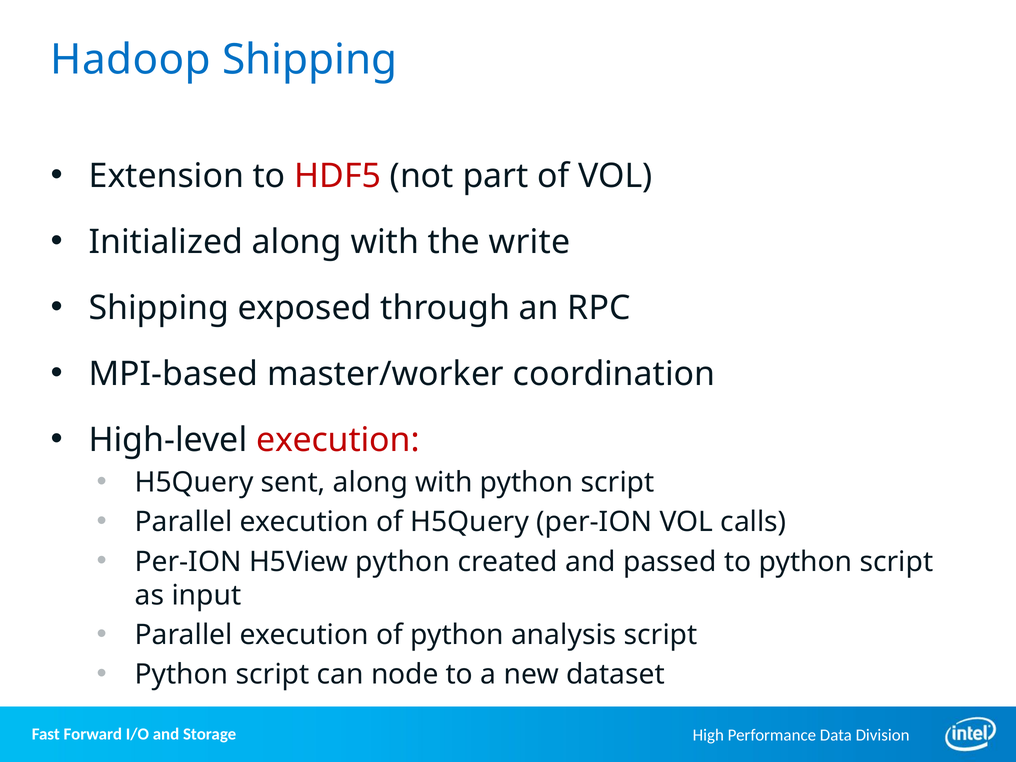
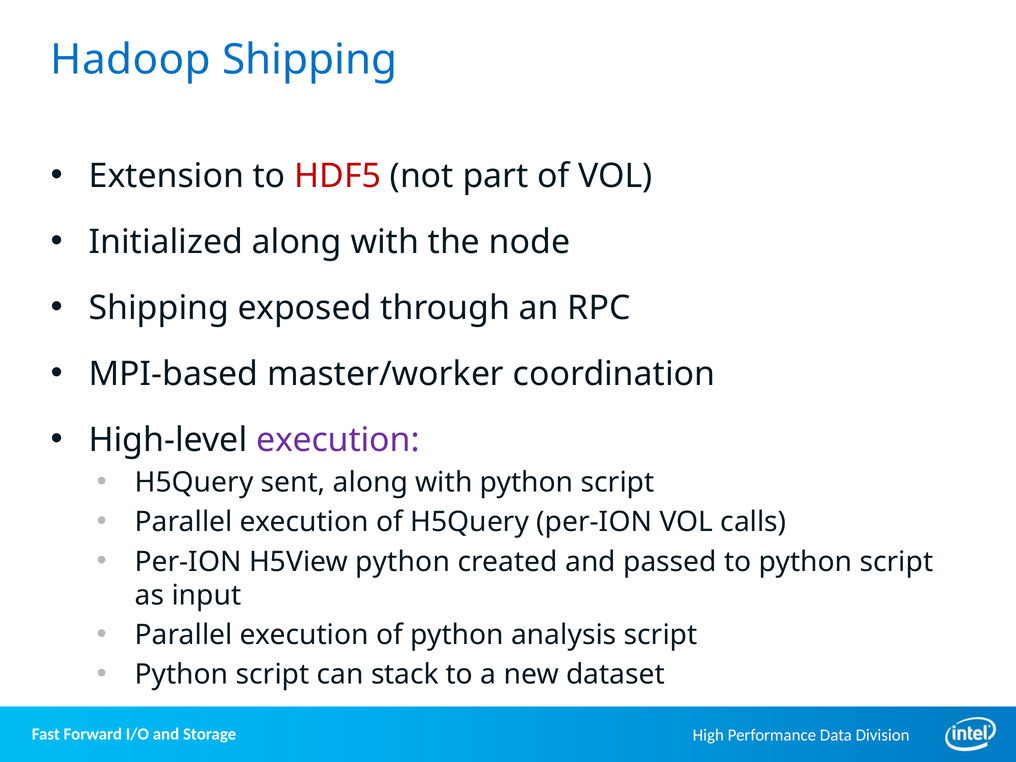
write: write -> node (530, 242)
execution colour: red -> purple (338, 440)
node: node -> stack (405, 675)
